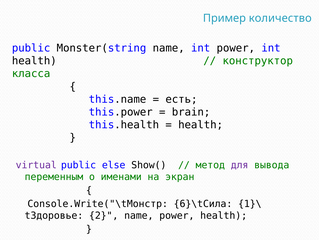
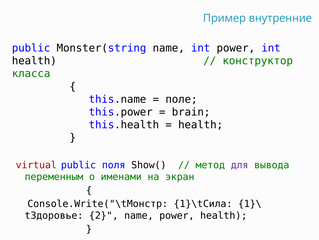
количество: количество -> внутренние (280, 18)
есть: есть -> поле (181, 99)
virtual colour: purple -> red (36, 165)
else: else -> поля (114, 165)
6}\tСила: 6}\tСила -> 1}\tСила (203, 203)
